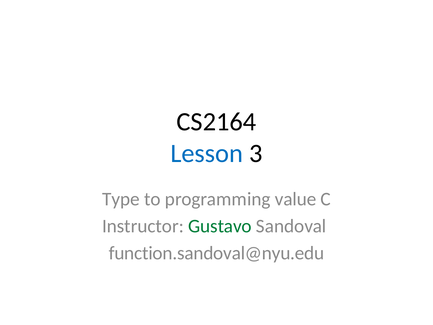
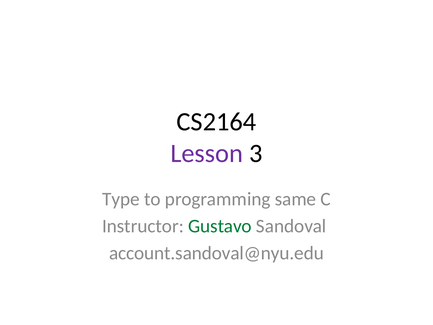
Lesson colour: blue -> purple (207, 153)
value: value -> same (296, 199)
function.sandoval@nyu.edu: function.sandoval@nyu.edu -> account.sandoval@nyu.edu (216, 253)
